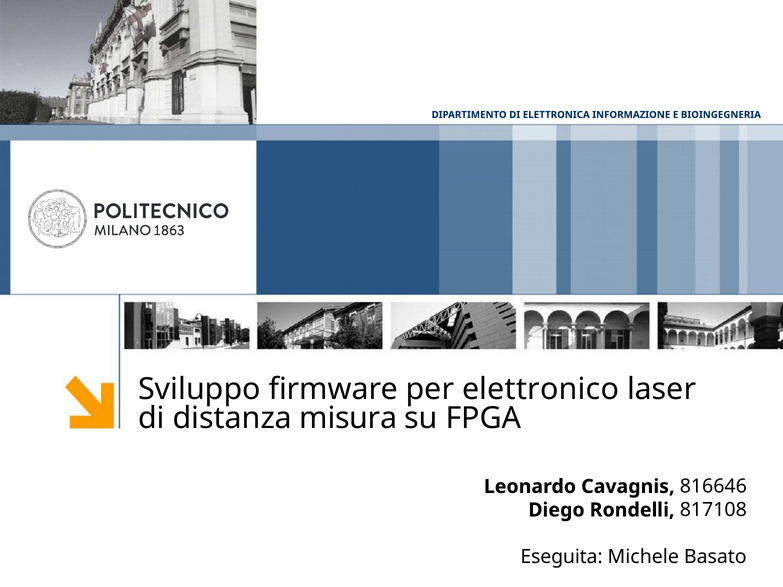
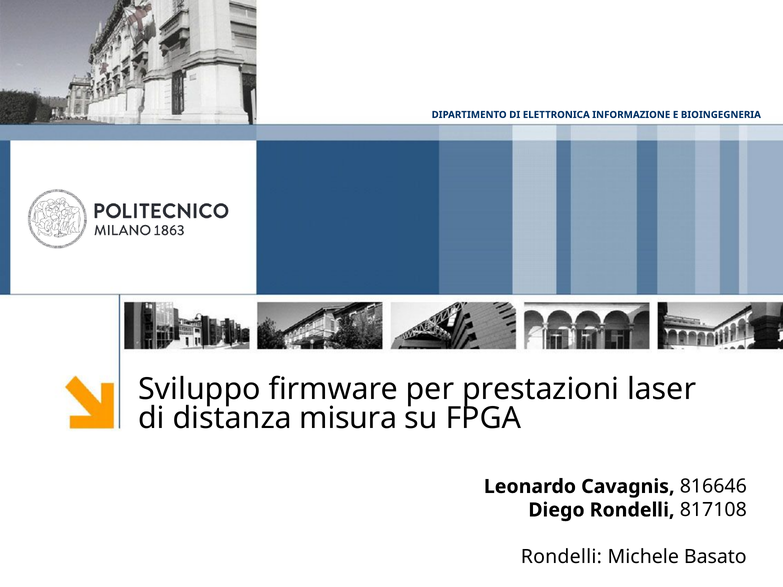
elettronico: elettronico -> prestazioni (541, 389)
Eseguita: Eseguita -> Rondelli (561, 557)
